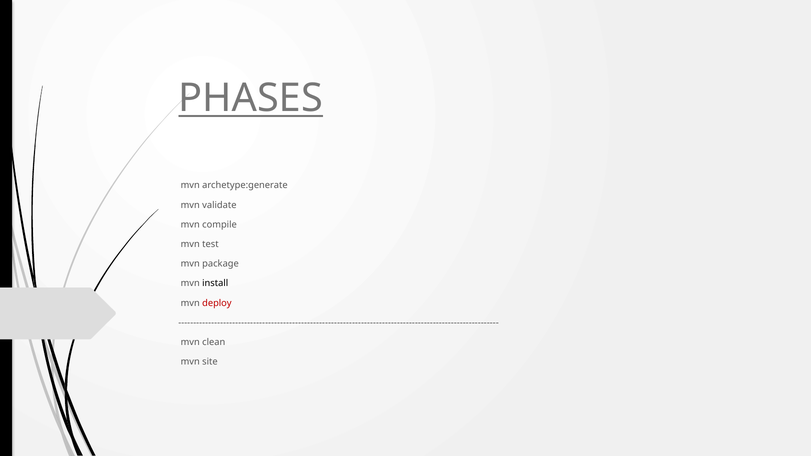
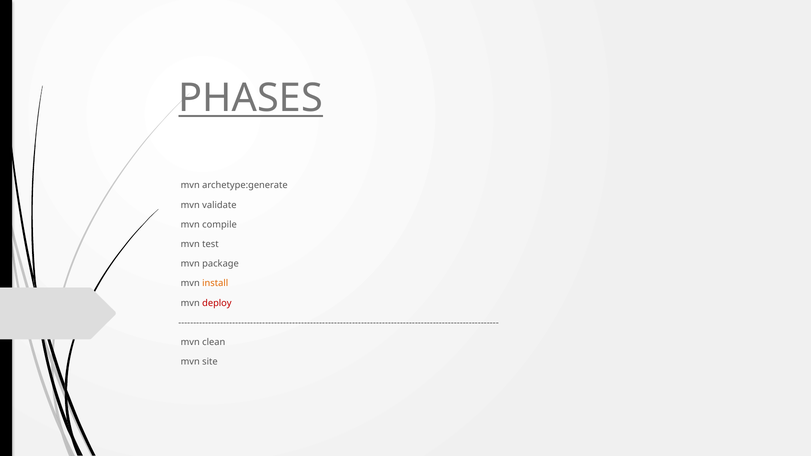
install colour: black -> orange (215, 284)
